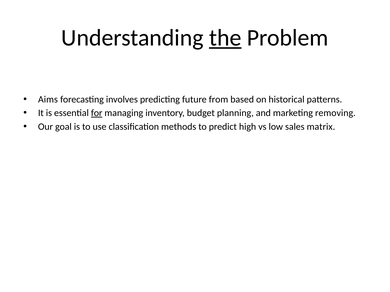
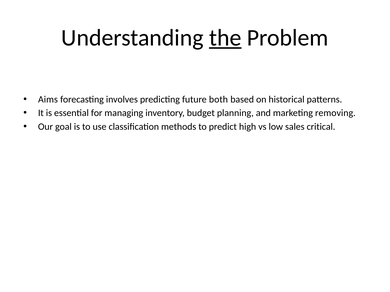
from: from -> both (218, 99)
for underline: present -> none (97, 113)
matrix: matrix -> critical (321, 127)
